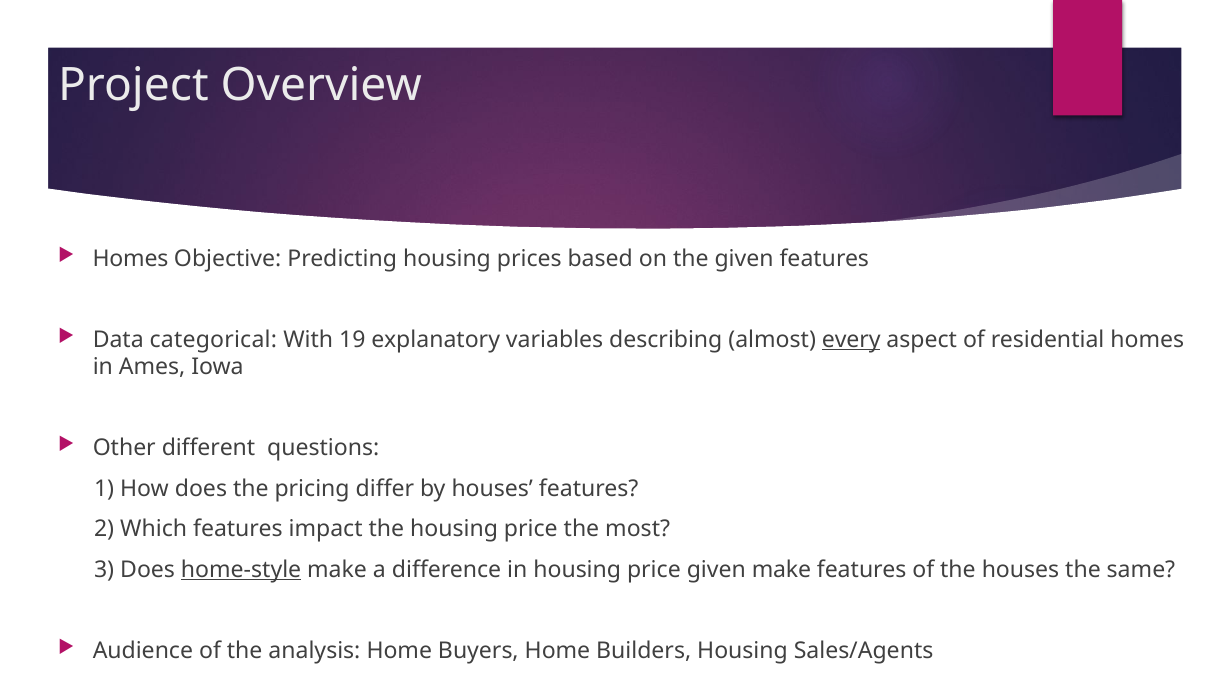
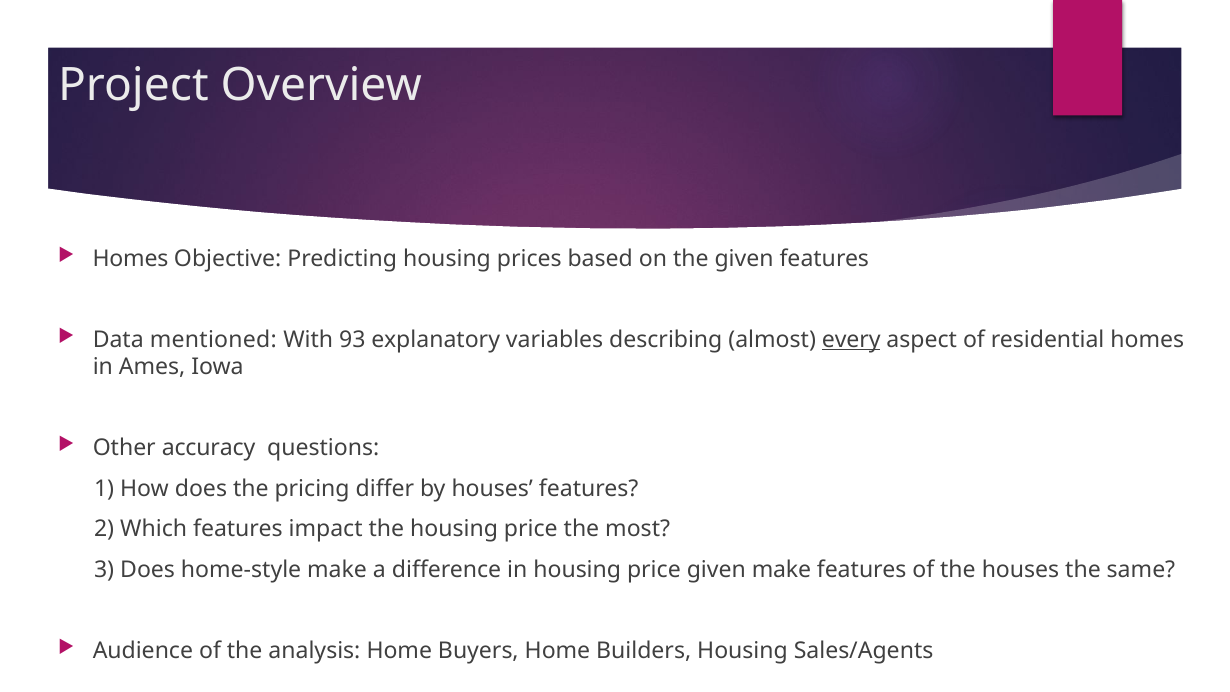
categorical: categorical -> mentioned (213, 339)
19: 19 -> 93 (352, 339)
different: different -> accuracy (209, 448)
home-style underline: present -> none (241, 570)
